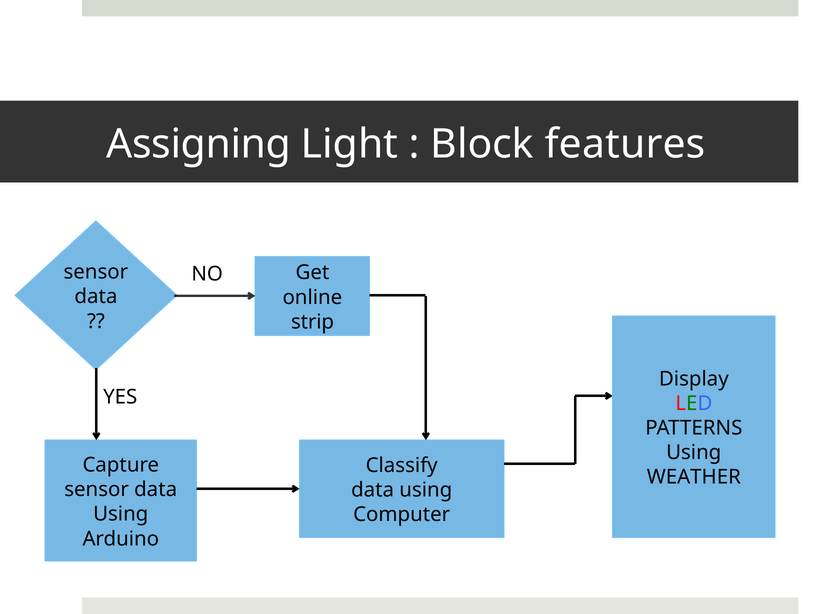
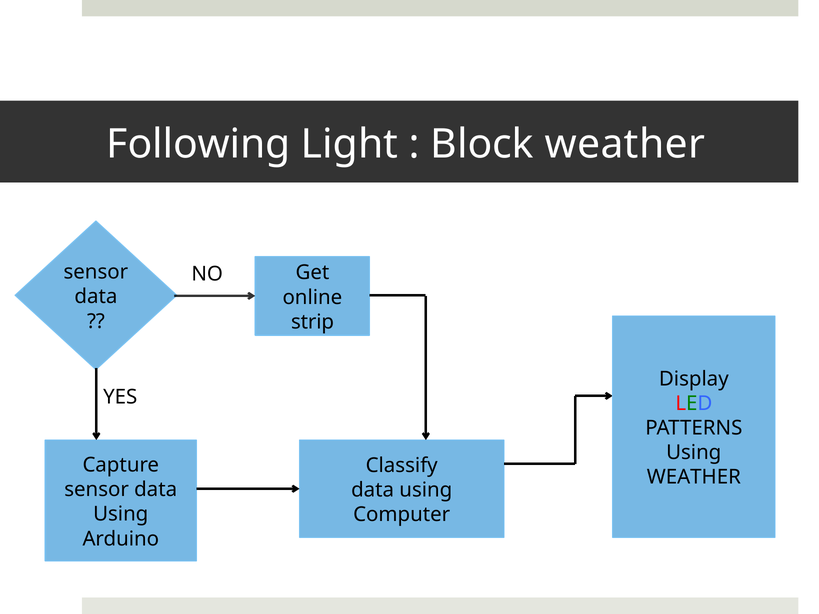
Assigning: Assigning -> Following (198, 144)
Block features: features -> weather (625, 144)
